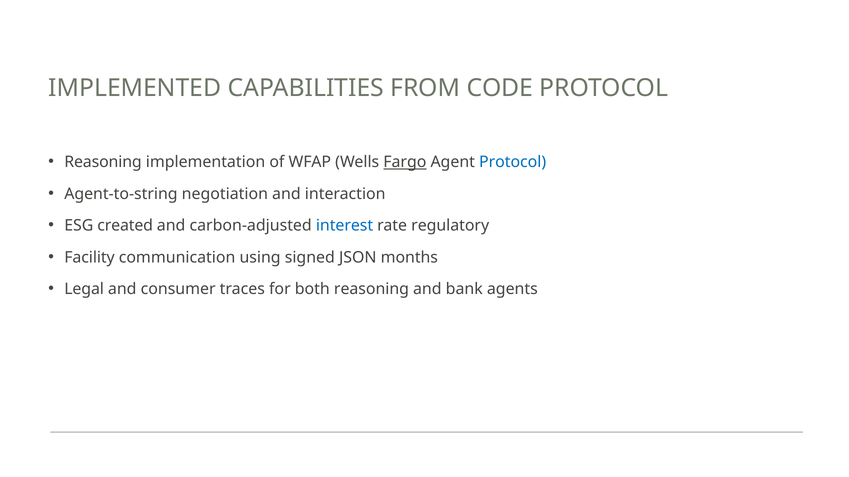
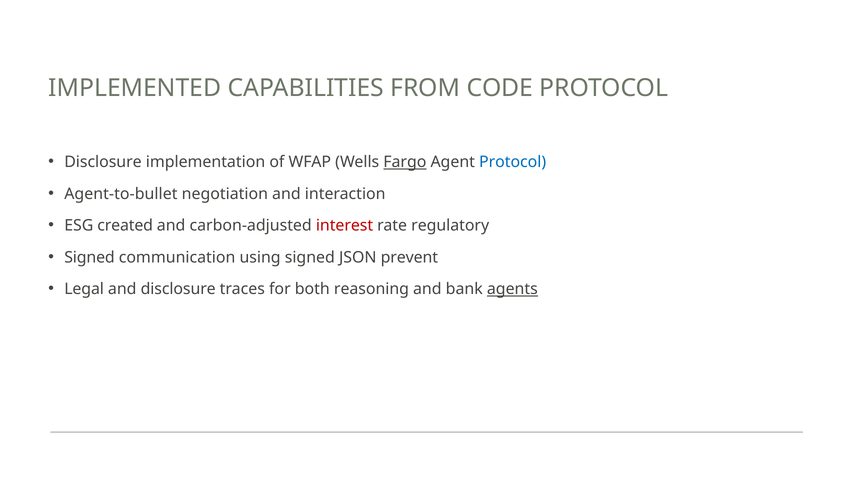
Reasoning: Reasoning -> Disclosure (103, 162)
Agent-to-string: Agent-to-string -> Agent-to-bullet (121, 194)
interest colour: blue -> red (345, 226)
Facility: Facility -> Signed (90, 258)
months: months -> prevent (409, 258)
and consumer: consumer -> disclosure (178, 289)
agents underline: none -> present (512, 289)
